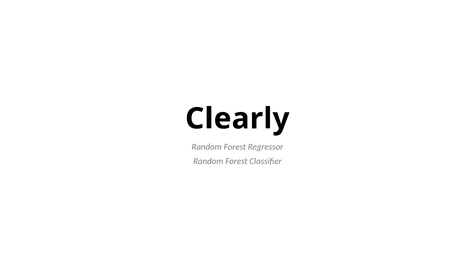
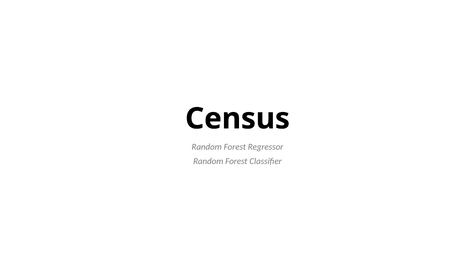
Clearly: Clearly -> Census (238, 119)
